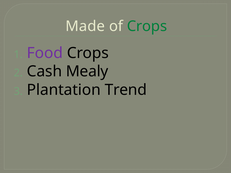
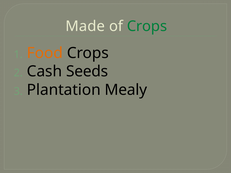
Food colour: purple -> orange (45, 53)
Mealy: Mealy -> Seeds (87, 72)
Trend: Trend -> Mealy (126, 90)
